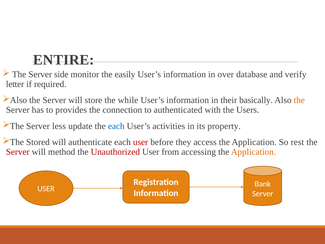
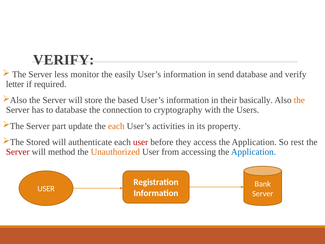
ENTIRE: ENTIRE -> VERIFY (64, 60)
side: side -> less (61, 74)
over: over -> send (226, 74)
while: while -> based (128, 100)
to provides: provides -> database (71, 110)
authenticated: authenticated -> cryptography (178, 110)
less: less -> part (59, 126)
each colour: blue -> orange (116, 126)
Unauthorized colour: red -> orange (115, 152)
Application colour: orange -> blue (253, 152)
